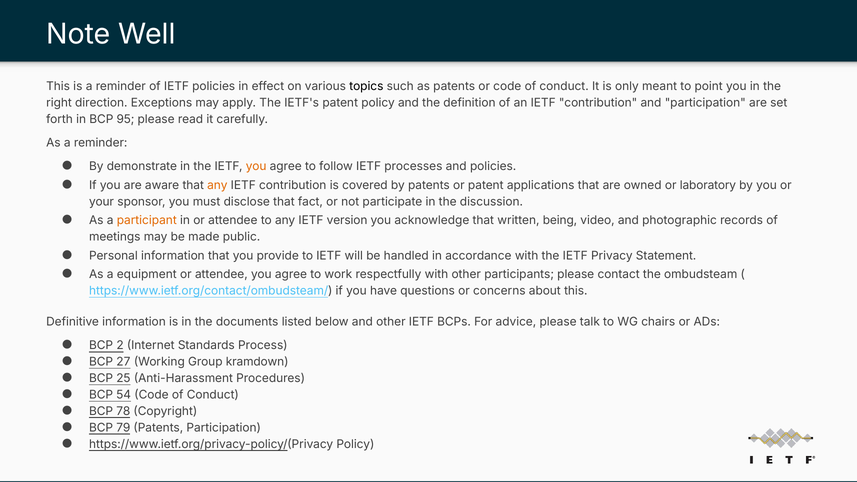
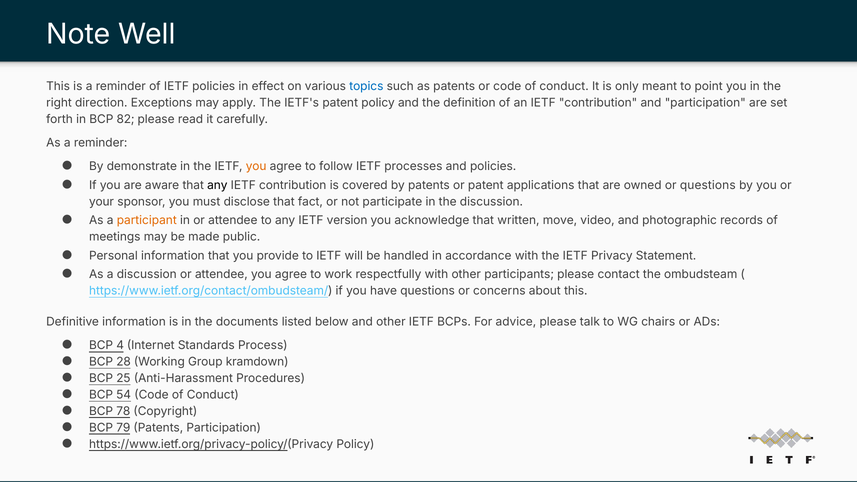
topics colour: black -> blue (366, 86)
95: 95 -> 82 (126, 119)
any colour: orange -> black (217, 185)
or laboratory: laboratory -> questions (708, 185)
being: being -> move (560, 221)
a equipment: equipment -> discussion (147, 275)
2: 2 -> 4 (120, 346)
27: 27 -> 28 (124, 362)
